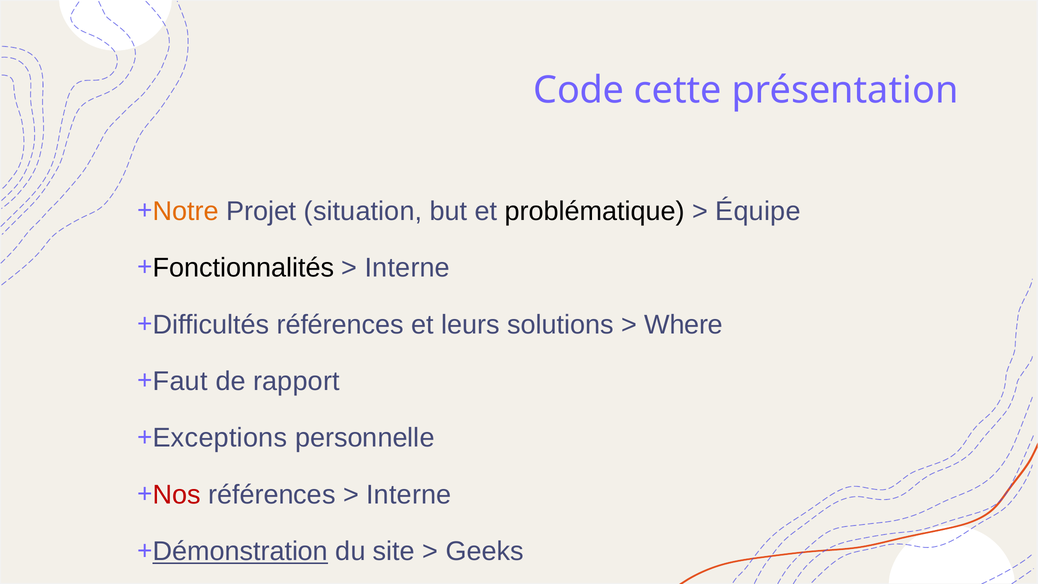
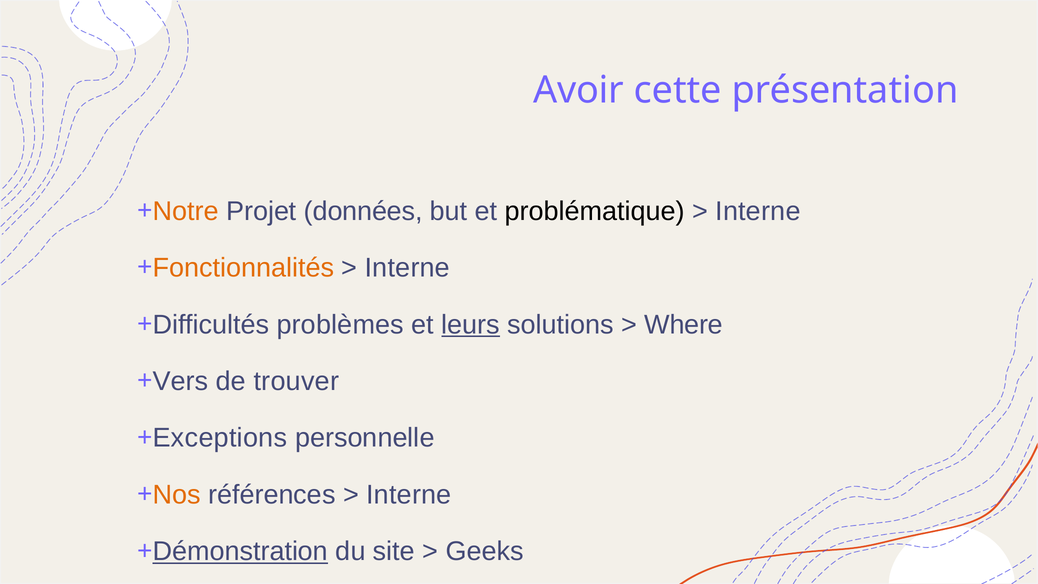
Code: Code -> Avoir (579, 90)
situation: situation -> données (363, 211)
Équipe: Équipe -> Interne (758, 211)
Fonctionnalités colour: black -> orange (243, 268)
Difficultés références: références -> problèmes (340, 325)
leurs underline: none -> present (471, 325)
Faut: Faut -> Vers (180, 381)
rapport: rapport -> trouver (296, 381)
Nos colour: red -> orange (177, 495)
